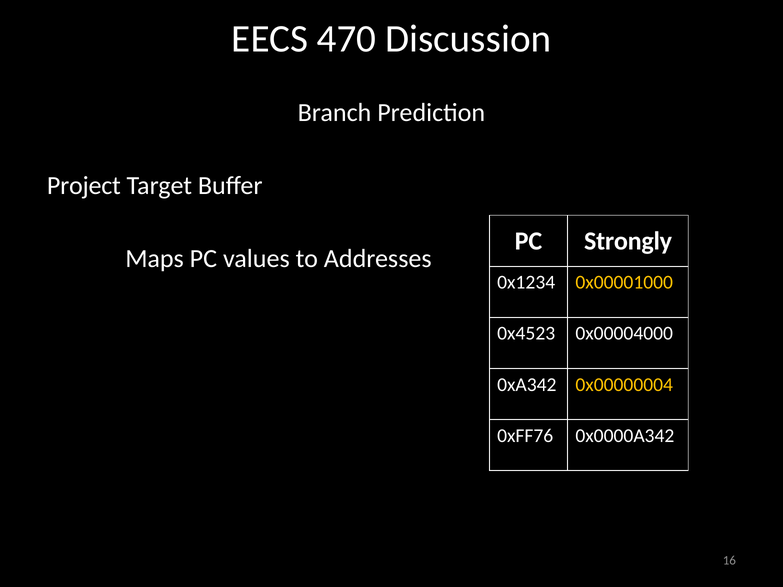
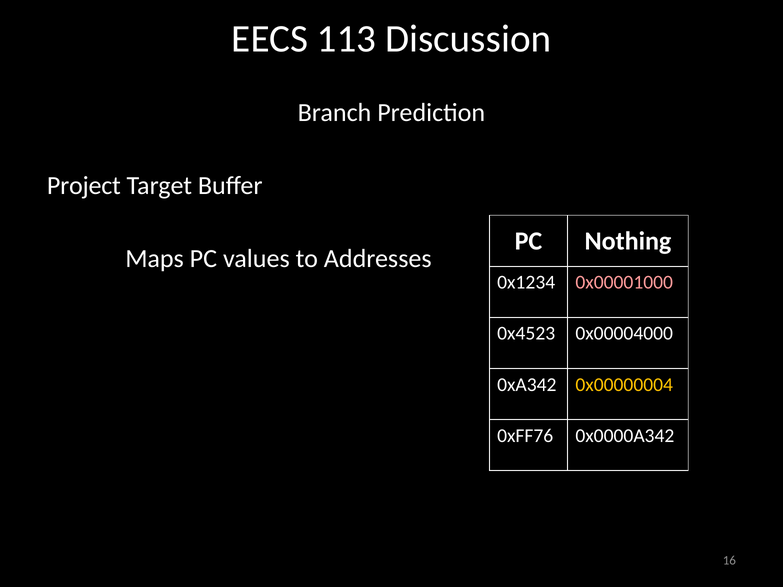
470: 470 -> 113 (347, 39)
Strongly: Strongly -> Nothing (628, 241)
0x00001000 colour: yellow -> pink (624, 283)
